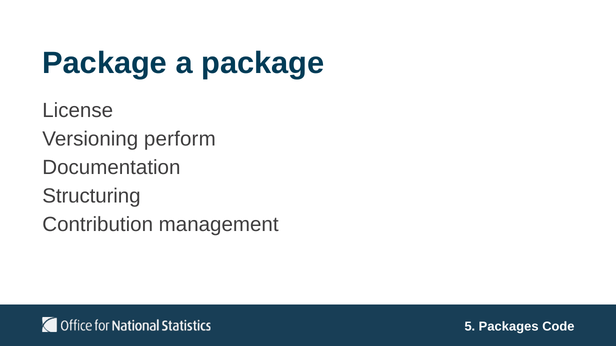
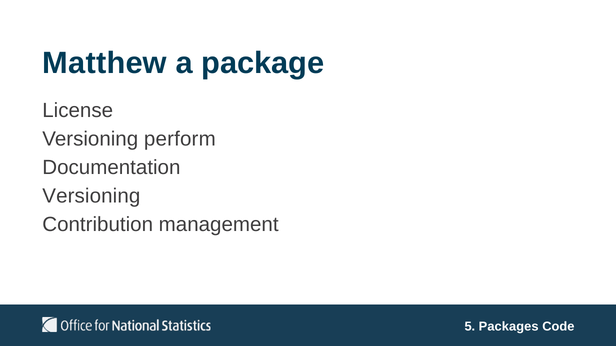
Package: Package -> Matthew (105, 63)
Structuring: Structuring -> Versioning (91, 196)
